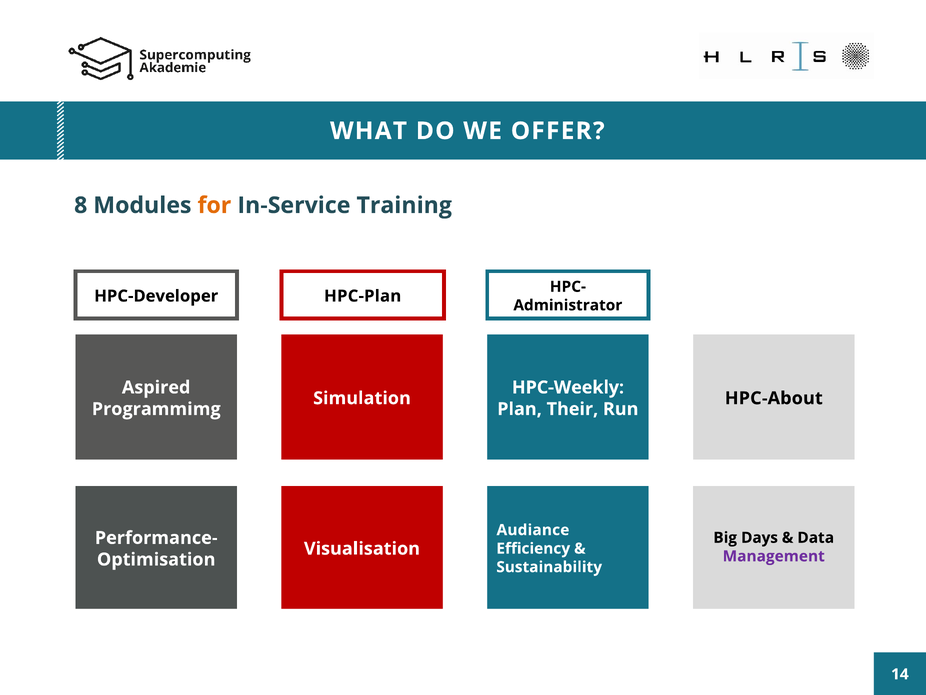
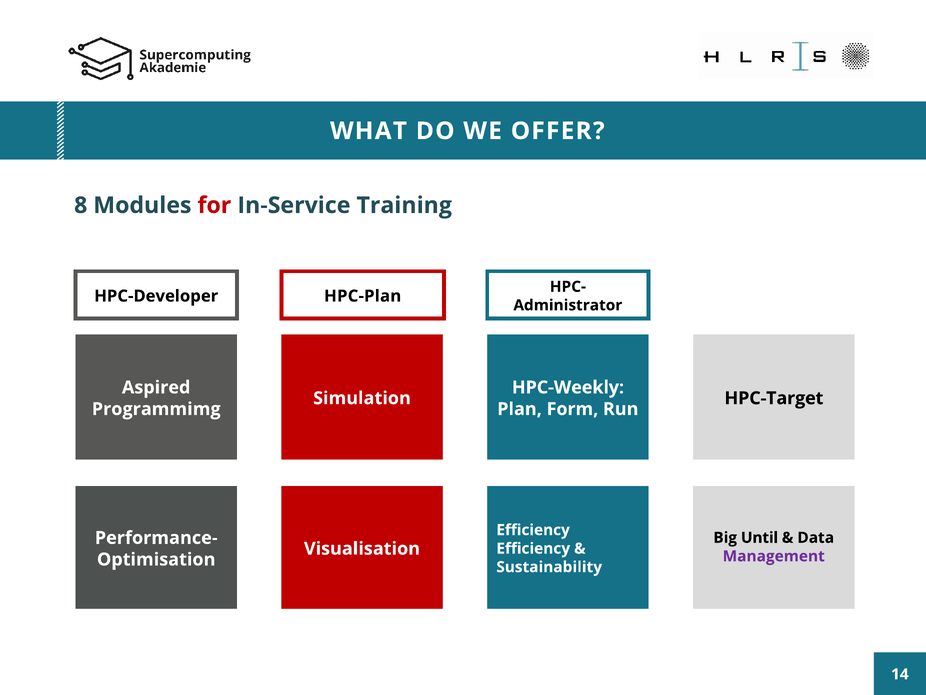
for colour: orange -> red (214, 205)
HPC-About: HPC-About -> HPC-Target (774, 398)
Their: Their -> Form (572, 409)
Audiance: Audiance -> Efficiency (533, 530)
Days: Days -> Until (760, 537)
